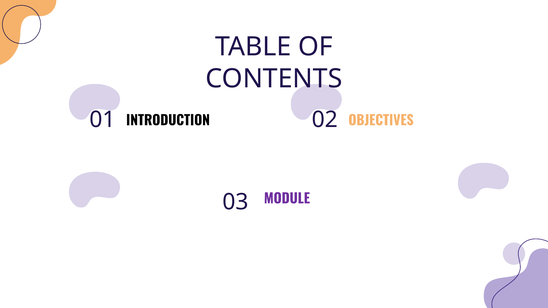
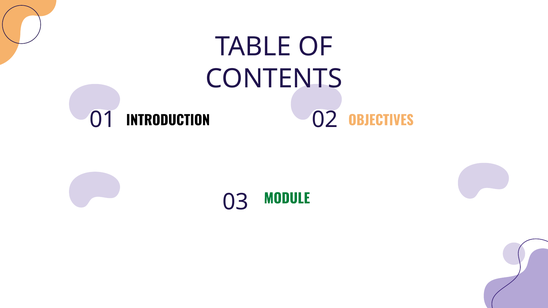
MODULE colour: purple -> green (287, 199)
